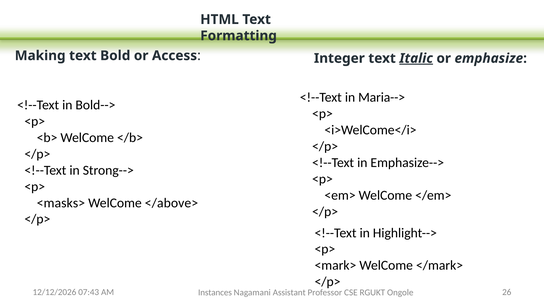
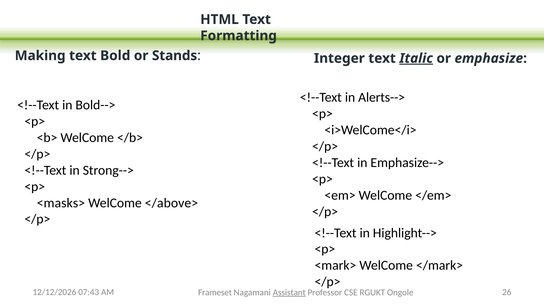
Access: Access -> Stands (175, 56)
Maria-->: Maria--> -> Alerts--> (382, 98)
Instances: Instances -> Frameset (215, 292)
Assistant underline: none -> present (289, 292)
